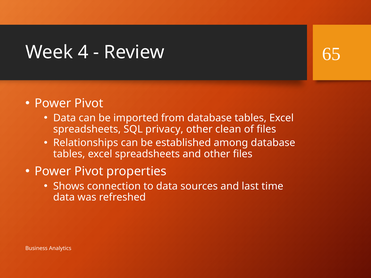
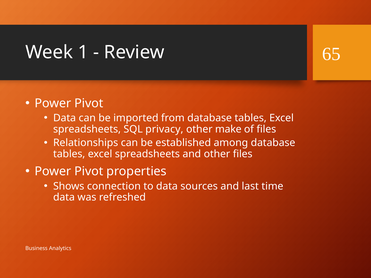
4: 4 -> 1 (83, 52)
clean: clean -> make (228, 129)
